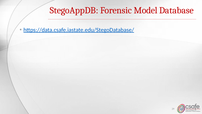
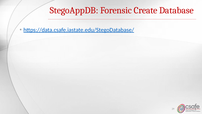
Model: Model -> Create (146, 10)
